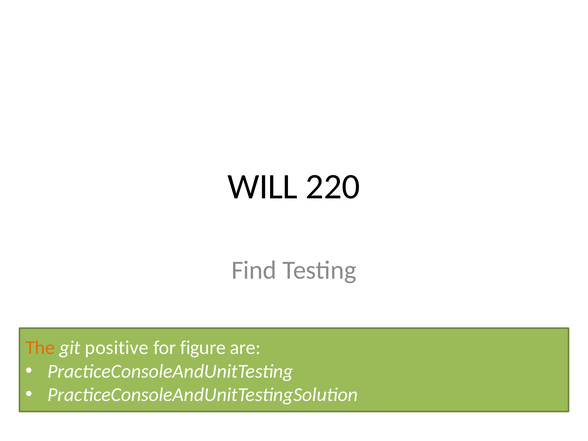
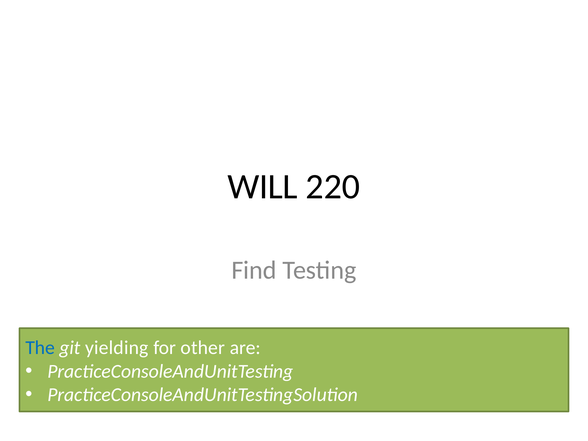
The colour: orange -> blue (40, 348)
positive: positive -> yielding (117, 348)
figure: figure -> other (203, 348)
